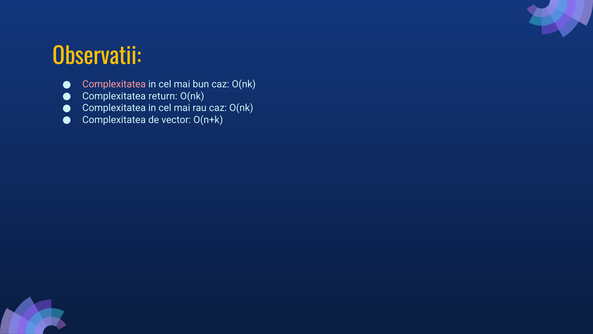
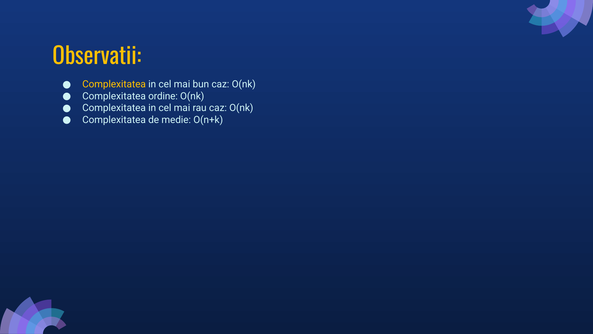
Complexitatea colour: pink -> yellow (114, 84)
return: return -> ordine (163, 96)
vector: vector -> medie (176, 120)
